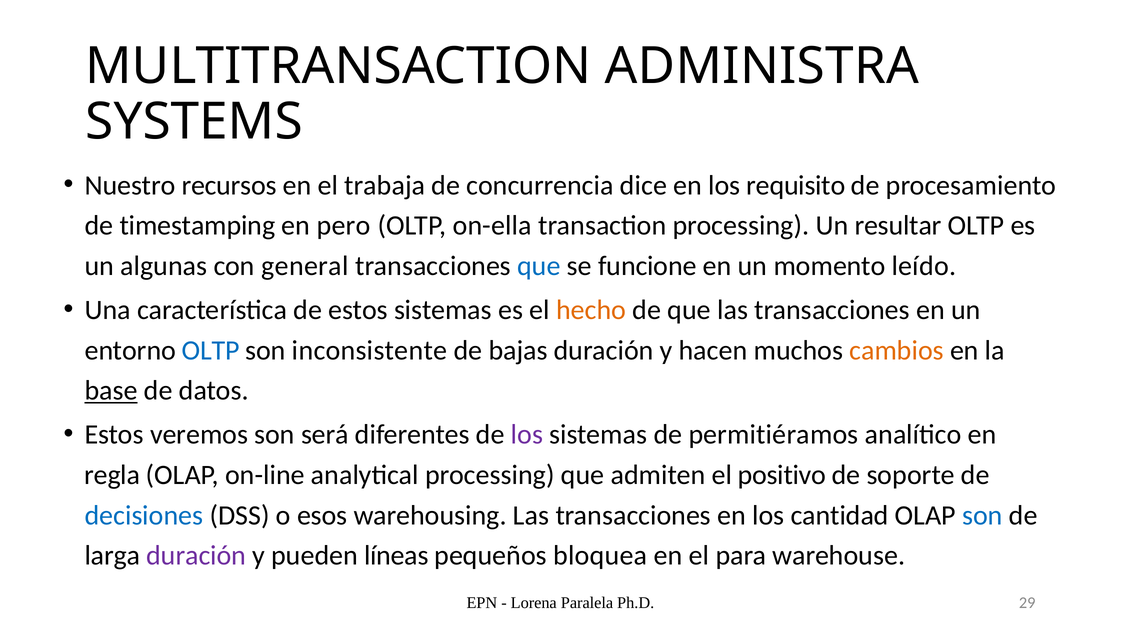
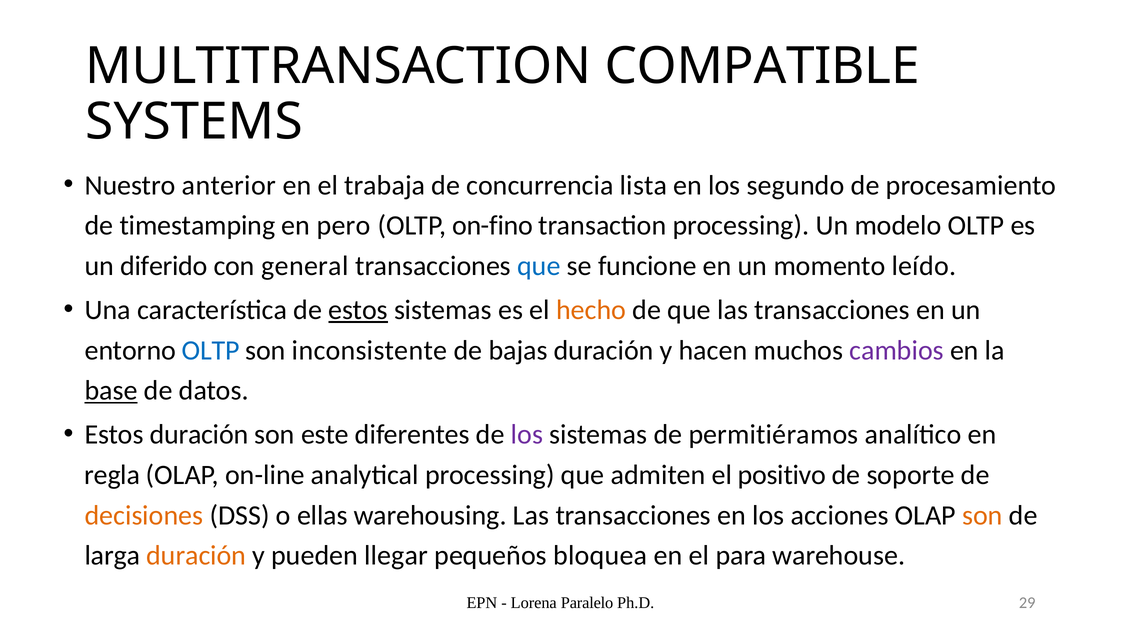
ADMINISTRA: ADMINISTRA -> COMPATIBLE (762, 66)
recursos: recursos -> anterior (229, 185)
dice: dice -> lista (643, 185)
requisito: requisito -> segundo (796, 185)
on-ella: on-ella -> on-fino (492, 225)
resultar: resultar -> modelo (898, 225)
algunas: algunas -> diferido (164, 266)
estos underline: none -> present (358, 310)
cambios colour: orange -> purple (897, 350)
Estos veremos: veremos -> duración (199, 434)
será: será -> este (325, 434)
decisiones colour: blue -> orange (144, 515)
esos: esos -> ellas (322, 515)
cantidad: cantidad -> acciones (840, 515)
son colour: blue -> orange (982, 515)
duración colour: purple -> orange (196, 555)
líneas: líneas -> llegar (396, 555)
Paralela: Paralela -> Paralelo (587, 602)
